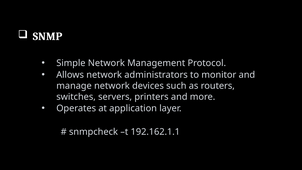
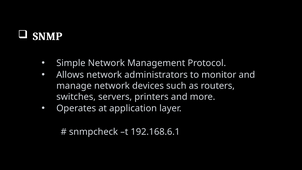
192.162.1.1: 192.162.1.1 -> 192.168.6.1 (155, 132)
